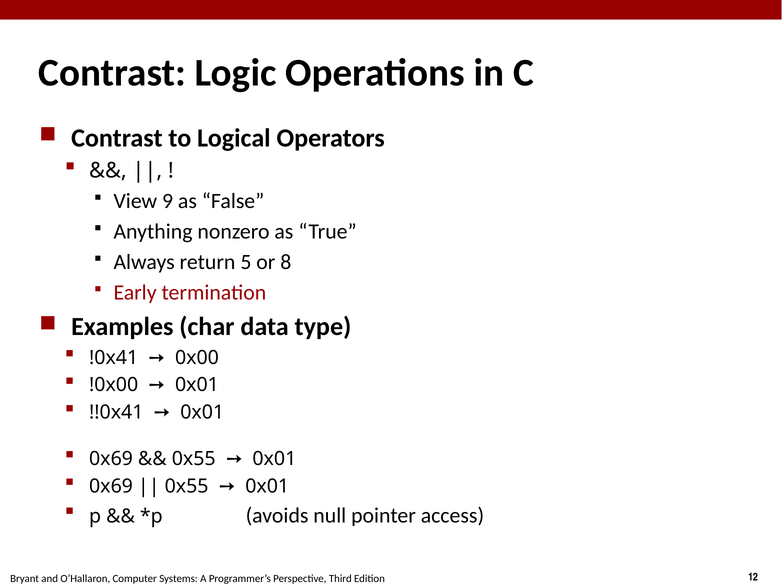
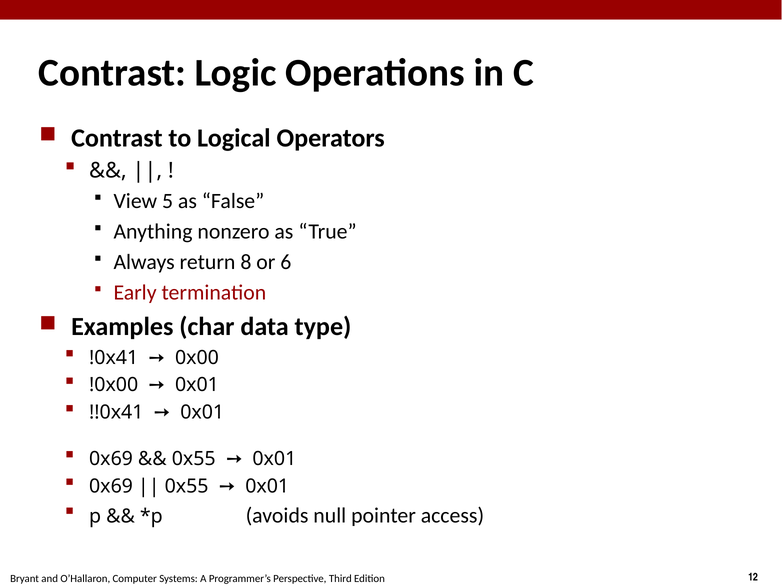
9: 9 -> 5 (168, 201)
5: 5 -> 8 (246, 262)
8: 8 -> 6 (286, 262)
